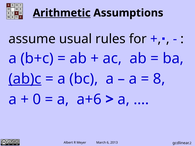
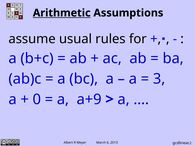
ab)c underline: present -> none (25, 79)
8: 8 -> 3 (159, 79)
a+6: a+6 -> a+9 (89, 99)
